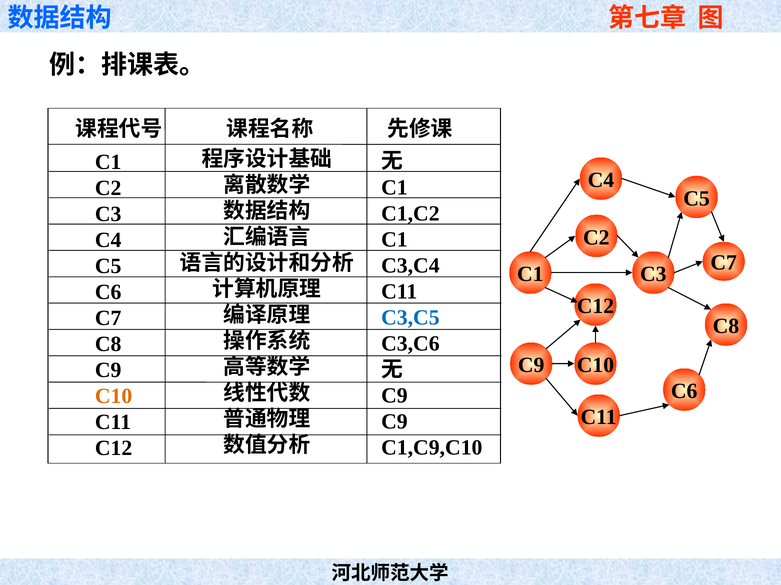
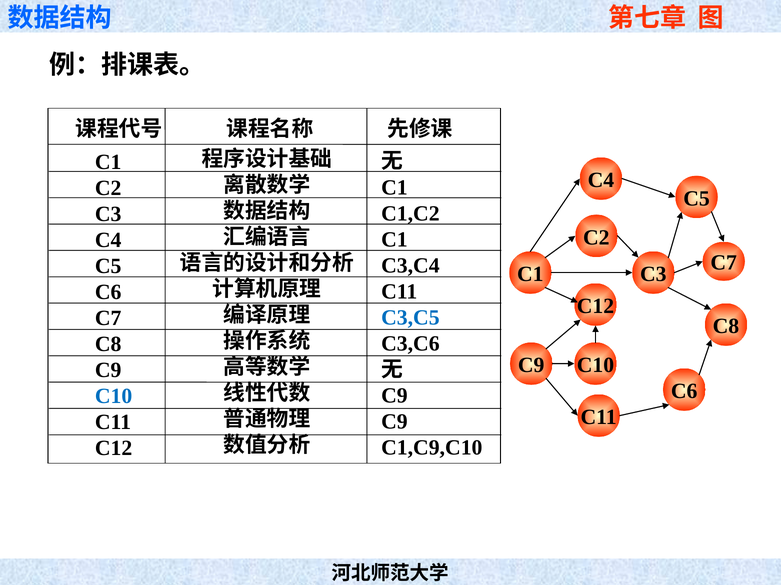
C10 colour: orange -> blue (114, 397)
